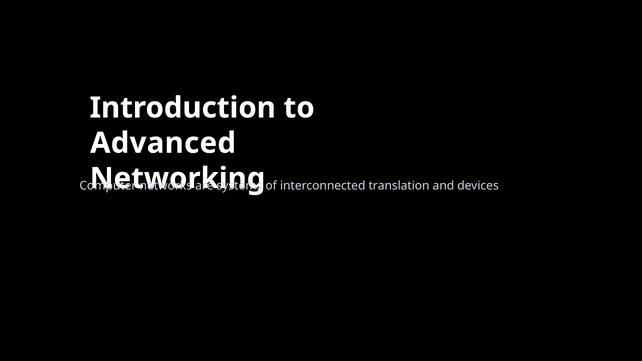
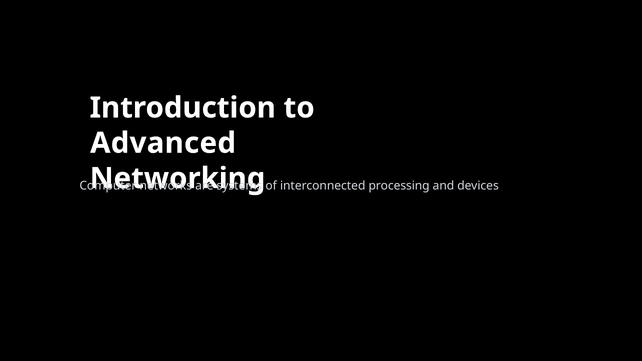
translation: translation -> processing (399, 186)
